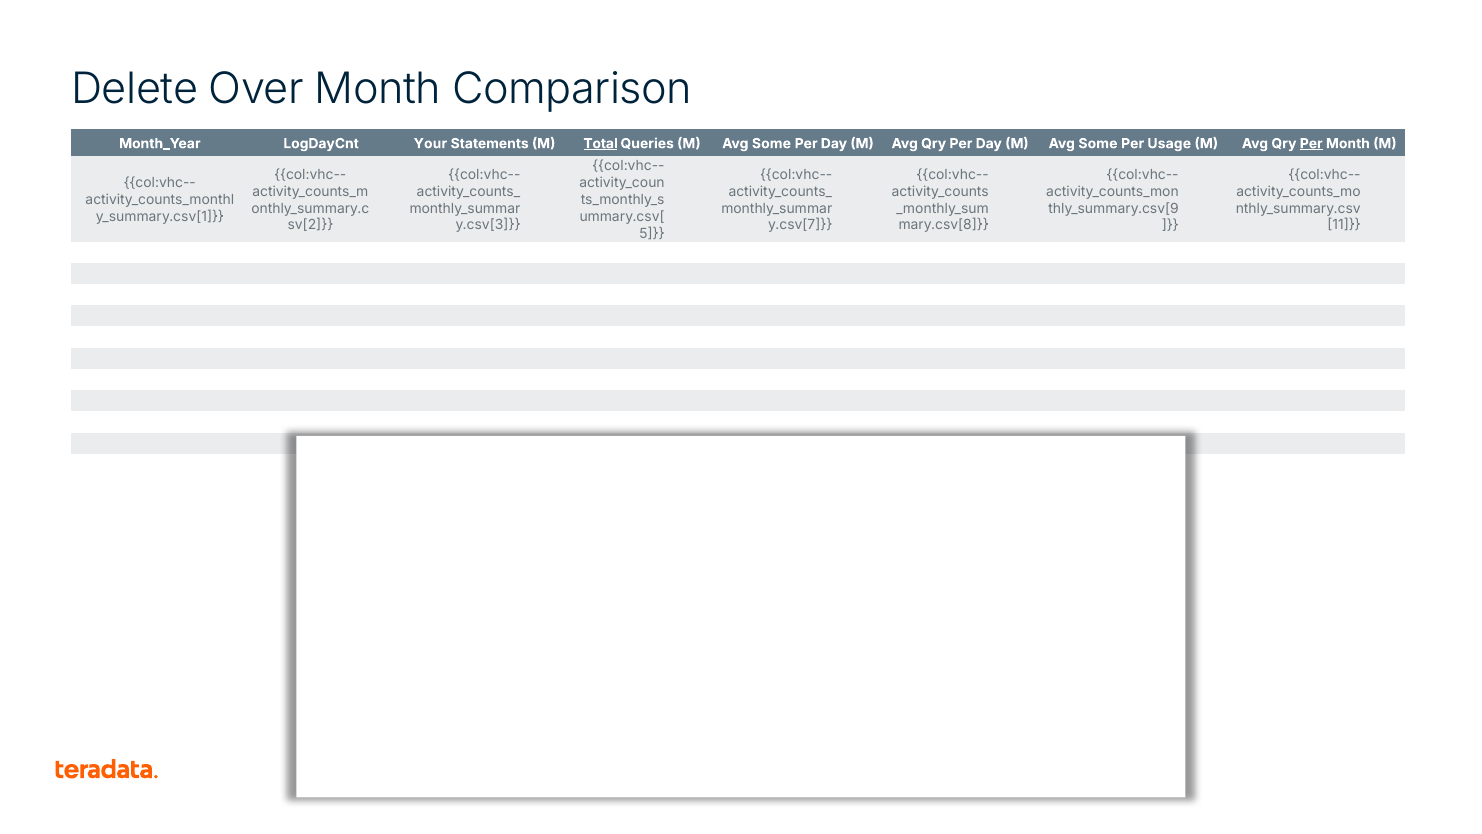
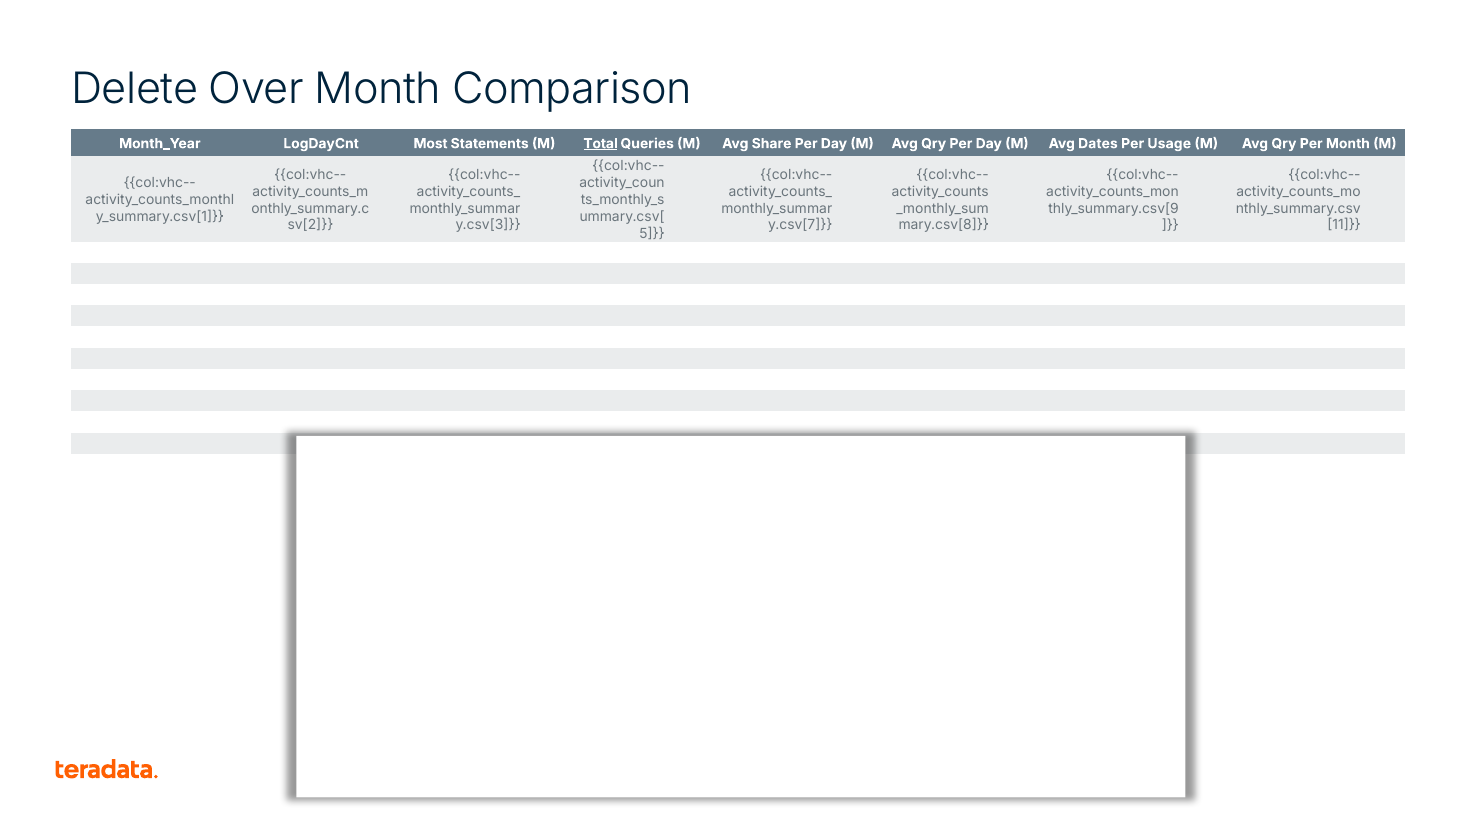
Your: Your -> Most (431, 144)
Queries M Avg Some: Some -> Share (772, 144)
Day M Avg Some: Some -> Dates (1098, 144)
Per underline: present -> none (1311, 144)
